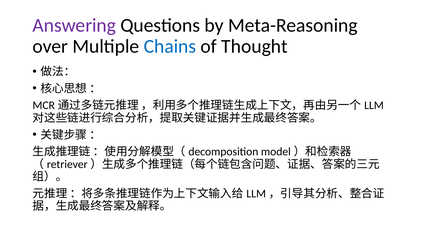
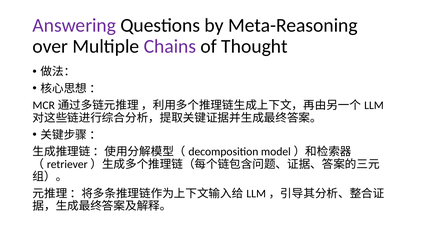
Chains colour: blue -> purple (170, 46)
